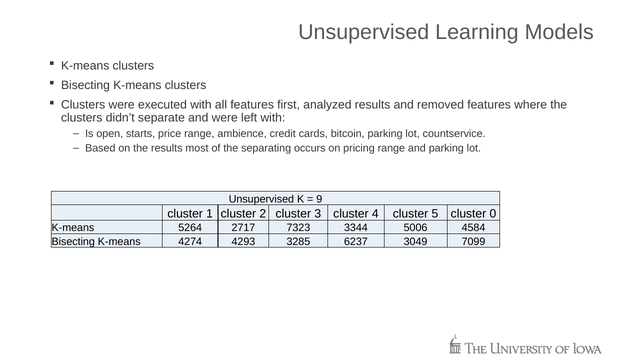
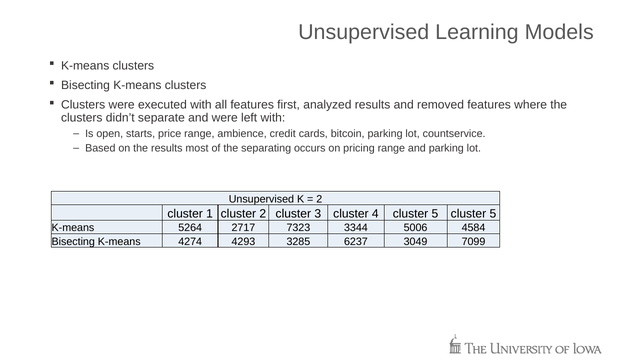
9: 9 -> 2 (319, 199)
5 cluster 0: 0 -> 5 (493, 214)
